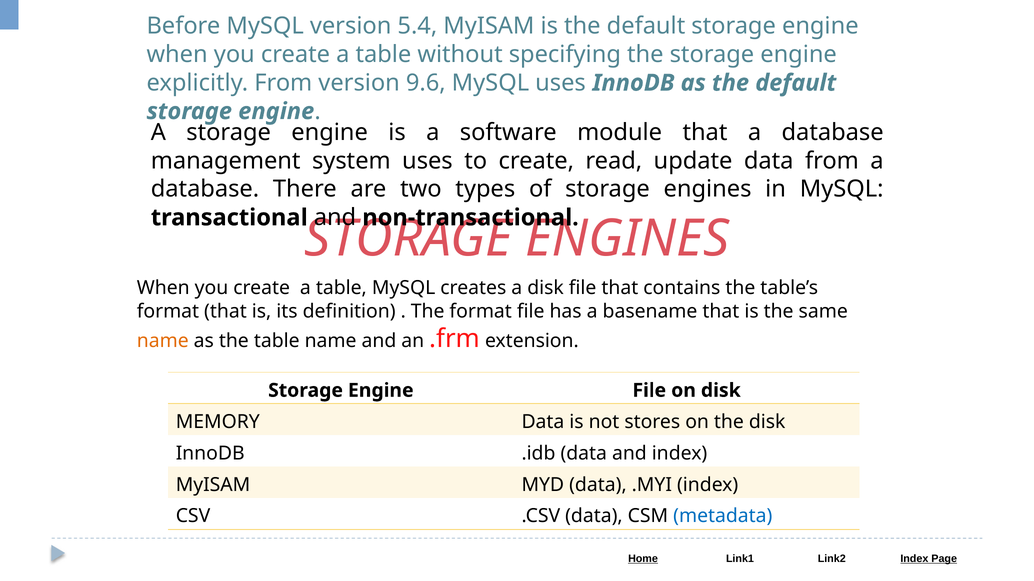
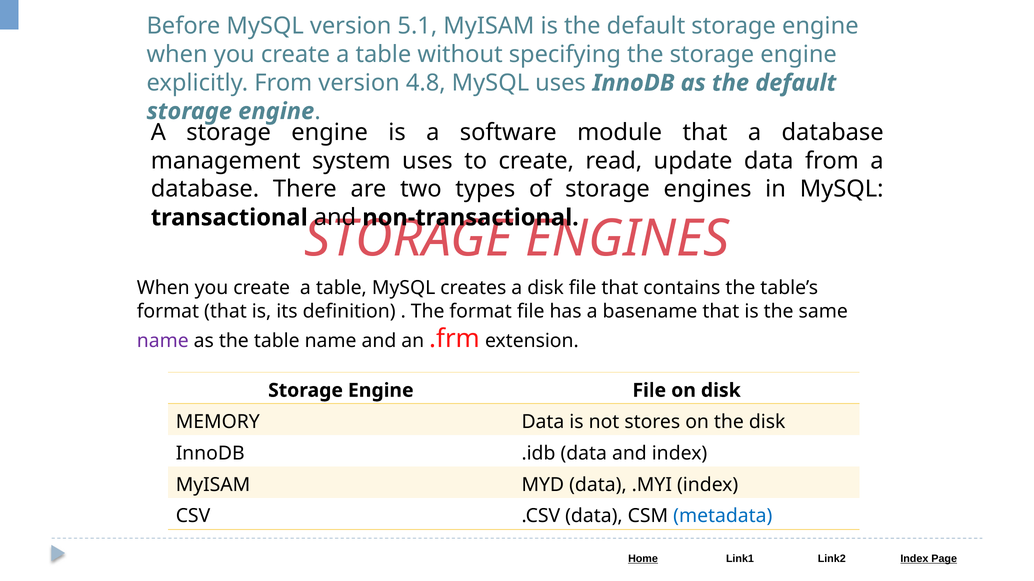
5.4: 5.4 -> 5.1 (417, 26)
9.6: 9.6 -> 4.8 (426, 83)
name colour: orange -> purple (163, 341)
